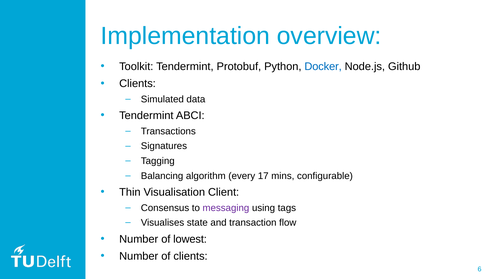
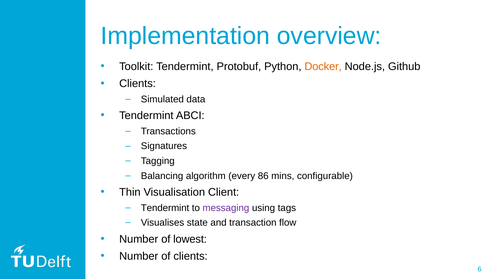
Docker colour: blue -> orange (323, 67)
17: 17 -> 86 (263, 176)
Consensus: Consensus -> Tendermint (165, 208)
